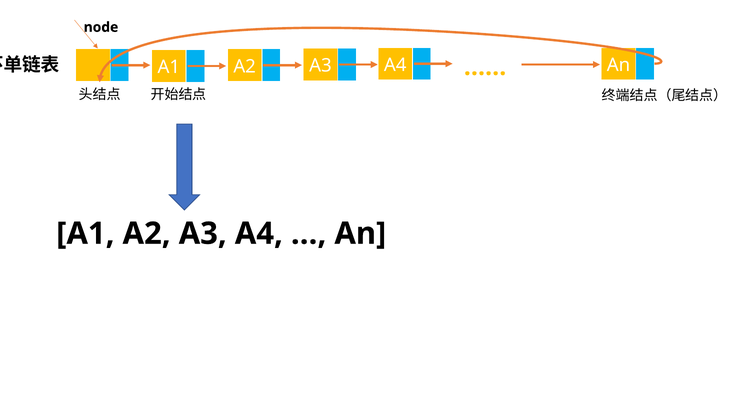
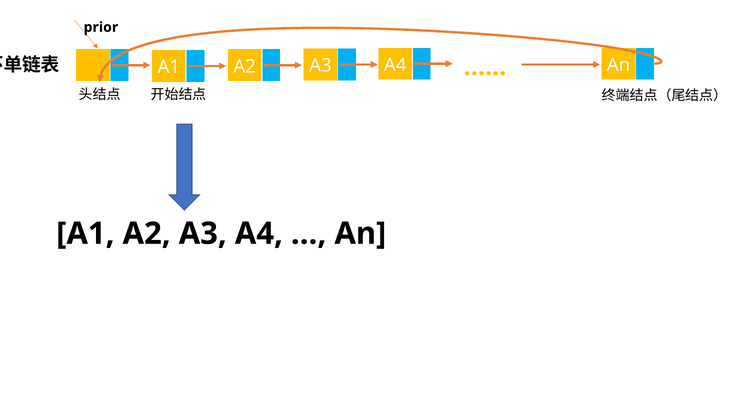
node: node -> prior (101, 27)
